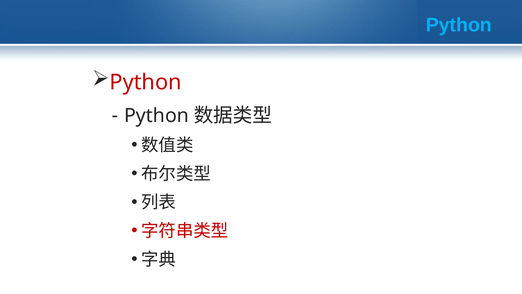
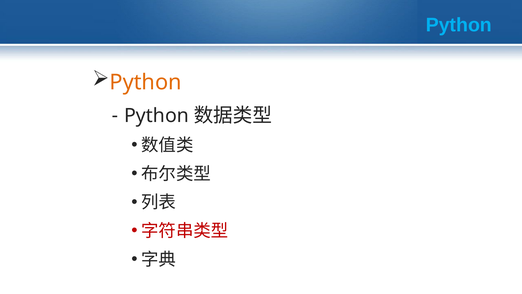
Python colour: red -> orange (146, 82)
